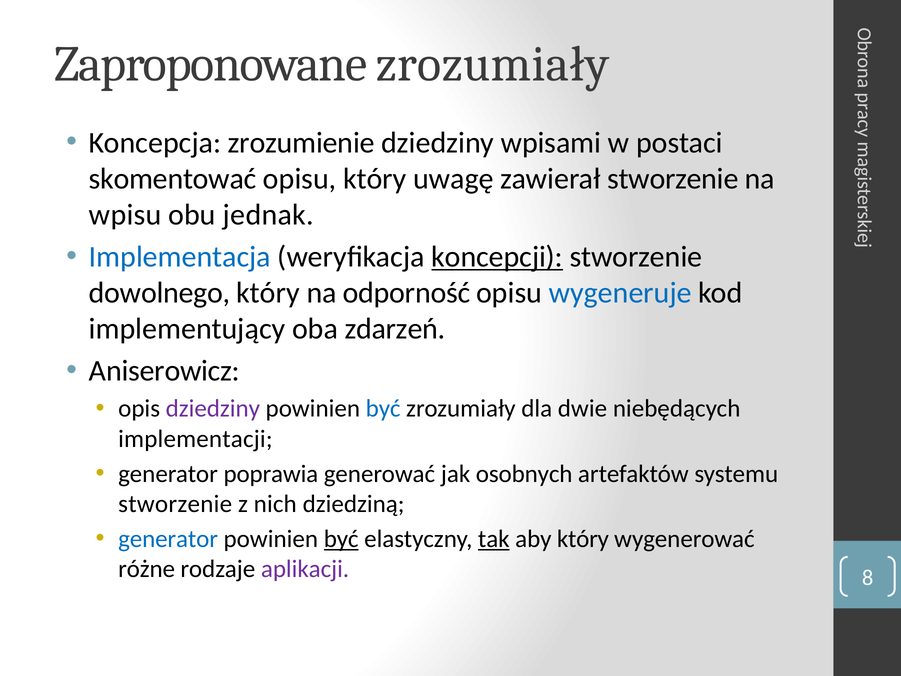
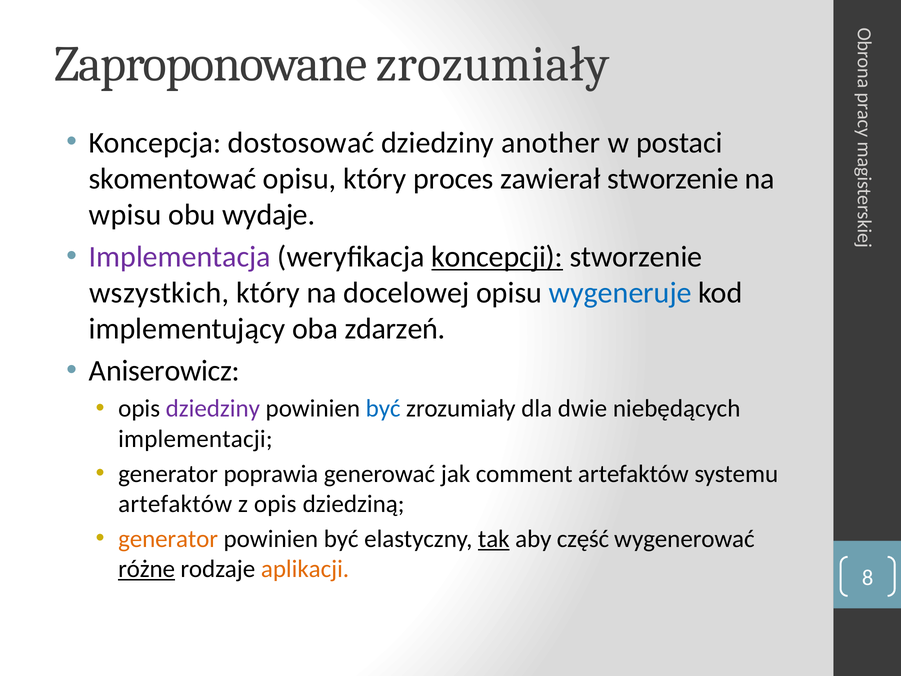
zrozumienie: zrozumienie -> dostosować (301, 143)
wpisami: wpisami -> another (551, 143)
uwagę: uwagę -> proces (453, 179)
jednak: jednak -> wydaje (269, 215)
Implementacja colour: blue -> purple (180, 257)
dowolnego: dowolnego -> wszystkich (159, 293)
odporność: odporność -> docelowej (406, 293)
osobnych: osobnych -> comment (524, 474)
stworzenie: stworzenie -> artefaktów (175, 504)
z nich: nich -> opis (275, 504)
generator colour: blue -> orange (168, 539)
być underline: present -> none (341, 539)
aby który: który -> część (583, 539)
różne underline: none -> present (147, 569)
aplikacji colour: purple -> orange (305, 569)
